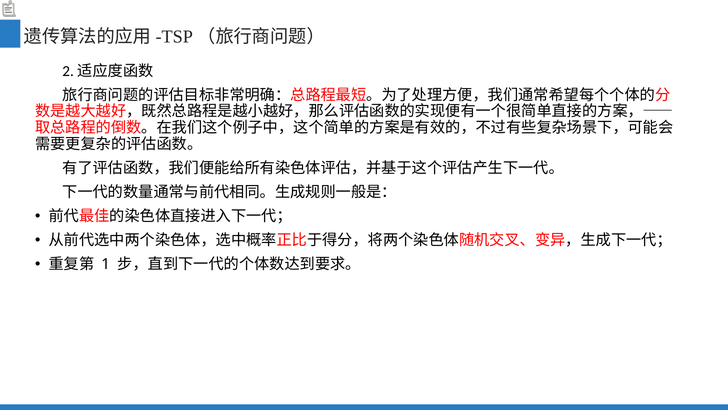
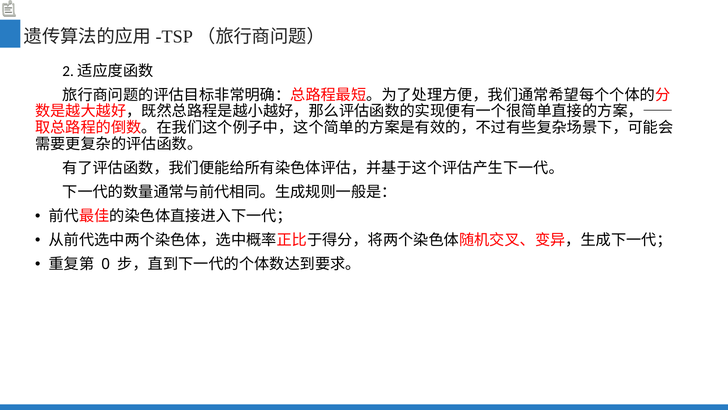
1: 1 -> 0 (106, 264)
